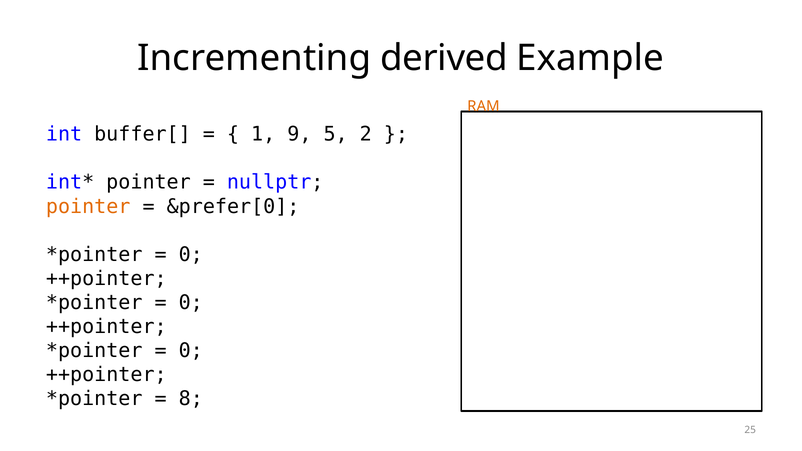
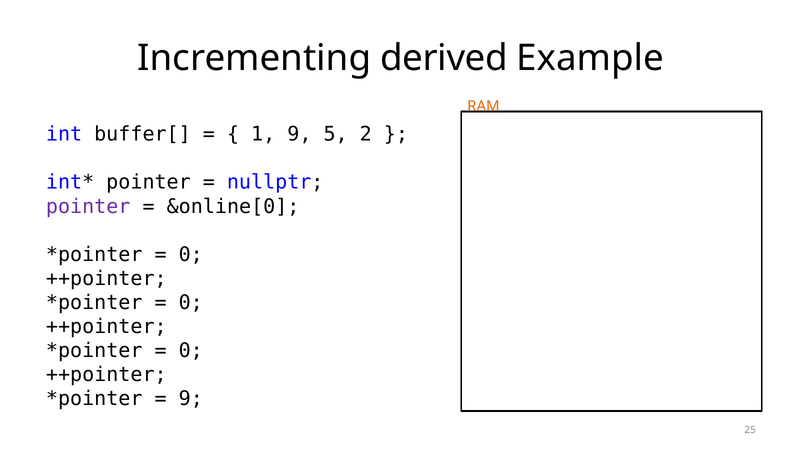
pointer colour: orange -> purple (88, 206)
&prefer[0: &prefer[0 -> &online[0 (233, 206)
8: 8 -> 9 (191, 399)
